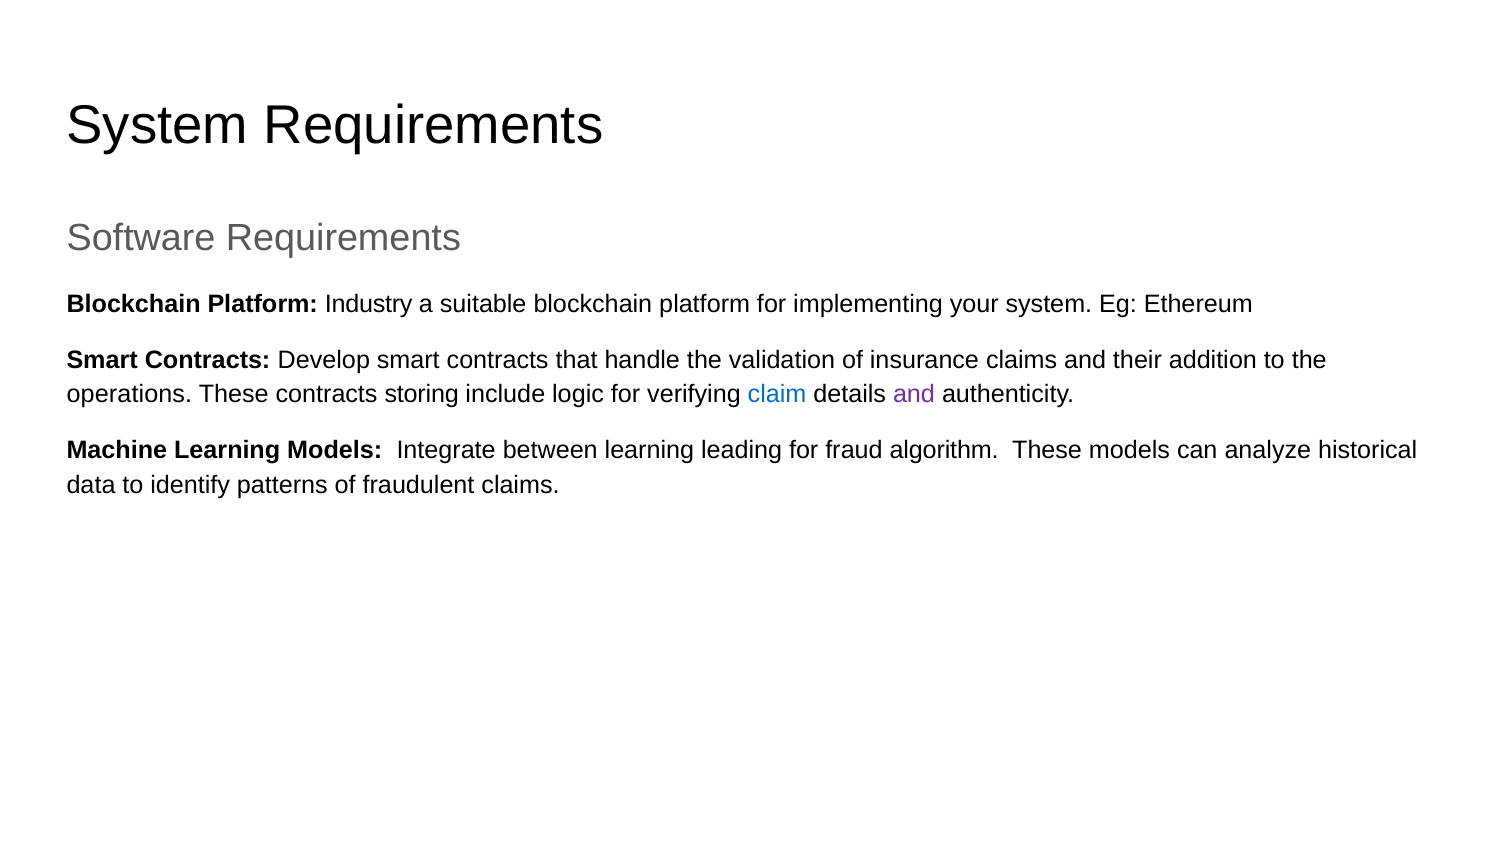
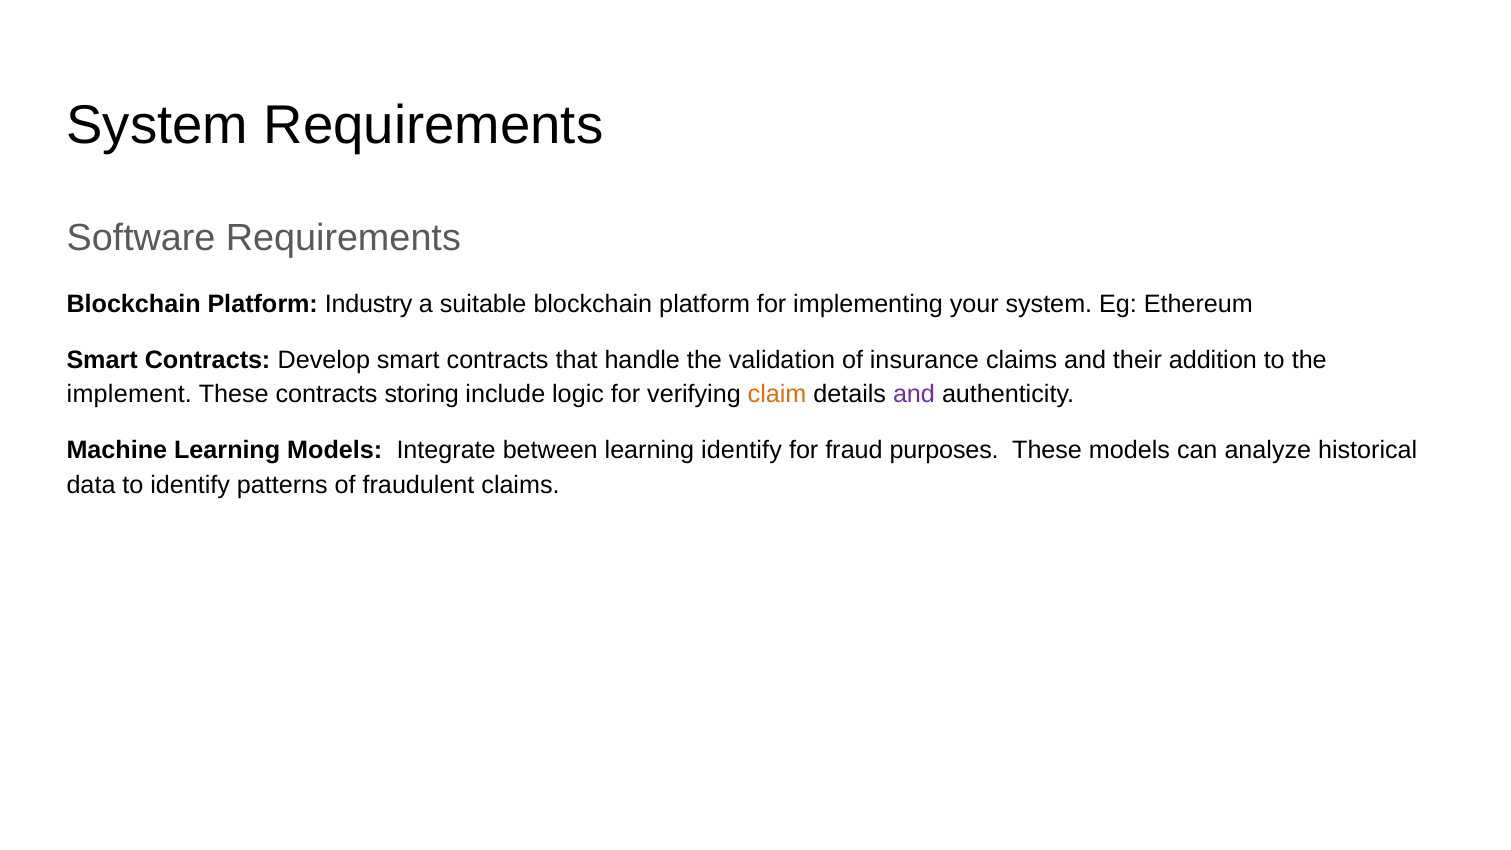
operations: operations -> implement (129, 395)
claim colour: blue -> orange (777, 395)
learning leading: leading -> identify (741, 450)
algorithm: algorithm -> purposes (944, 450)
